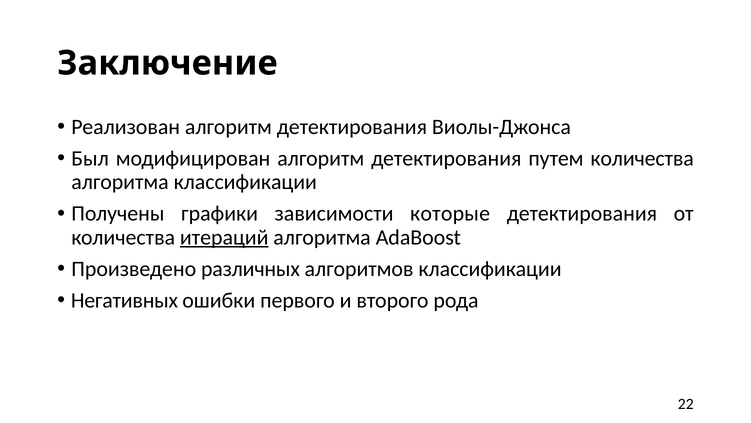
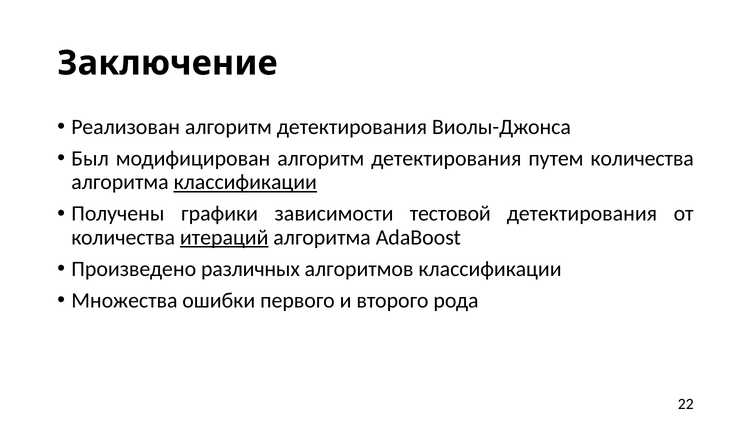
классификации underline: none -> present (245, 182)
которые: которые -> тестовой (450, 213)
Негативных: Негативных -> Множества (124, 300)
